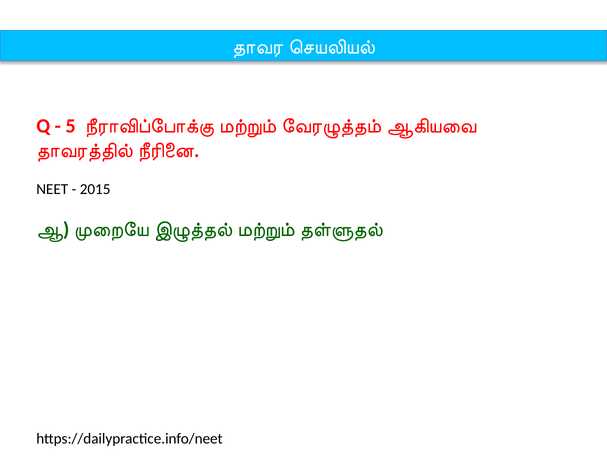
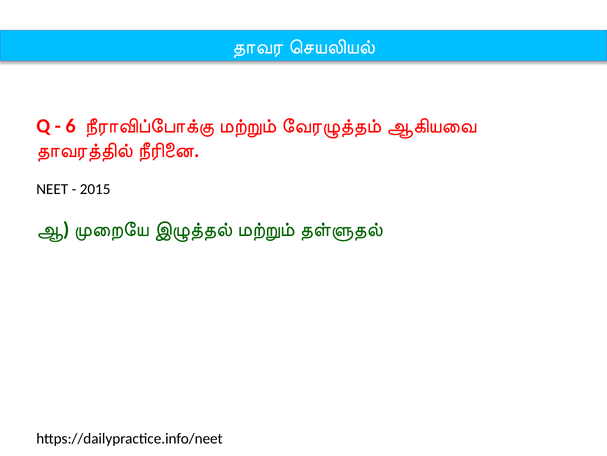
5: 5 -> 6 (71, 126)
